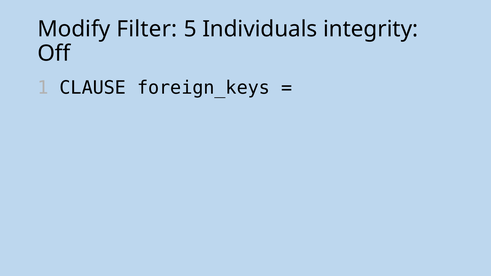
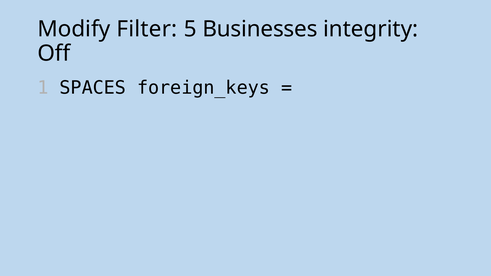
Individuals: Individuals -> Businesses (260, 29)
CLAUSE: CLAUSE -> SPACES (93, 88)
